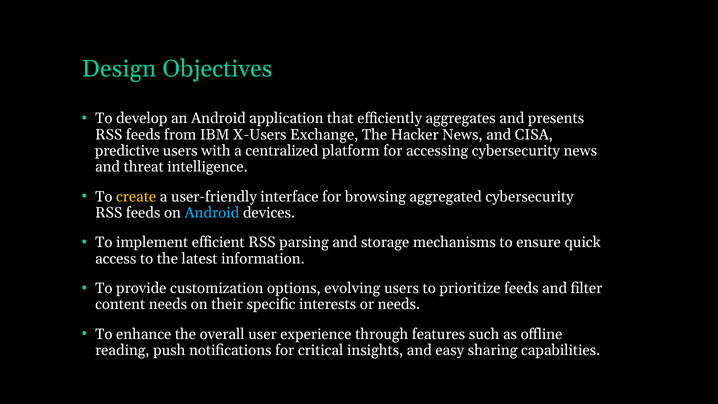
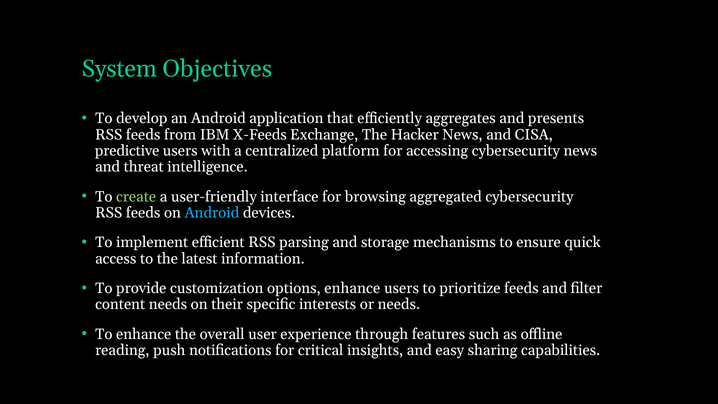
Design: Design -> System (119, 69)
X-Users: X-Users -> X-Feeds (260, 135)
create colour: yellow -> light green (136, 197)
options evolving: evolving -> enhance (352, 288)
